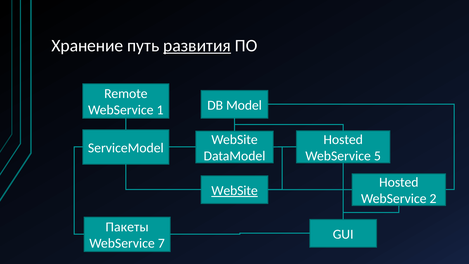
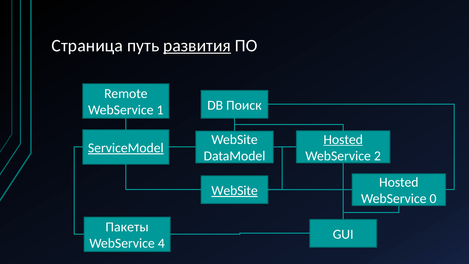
Хранение: Хранение -> Страница (87, 46)
Model: Model -> Поиск (244, 105)
Hosted underline: none -> present (343, 139)
ServiceModel underline: none -> present (126, 148)
5: 5 -> 2 (377, 156)
2: 2 -> 0 (433, 199)
7: 7 -> 4 (161, 243)
